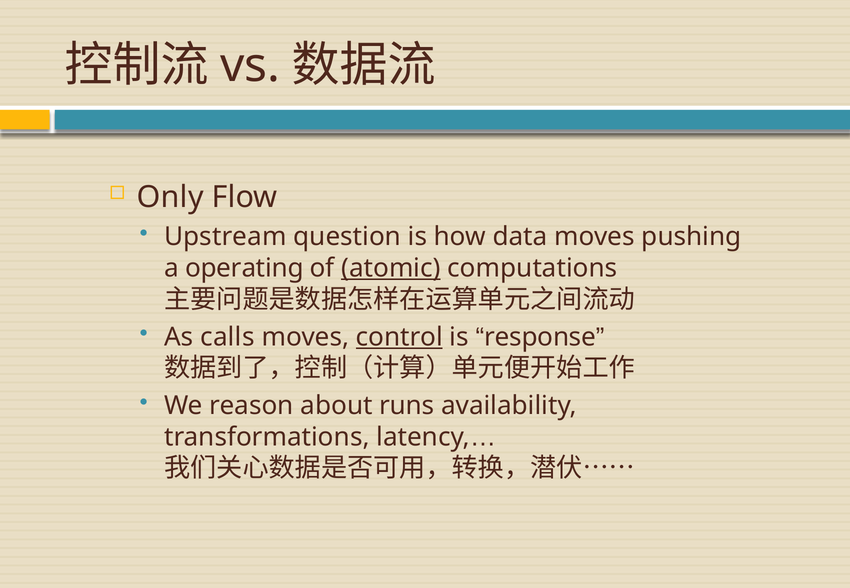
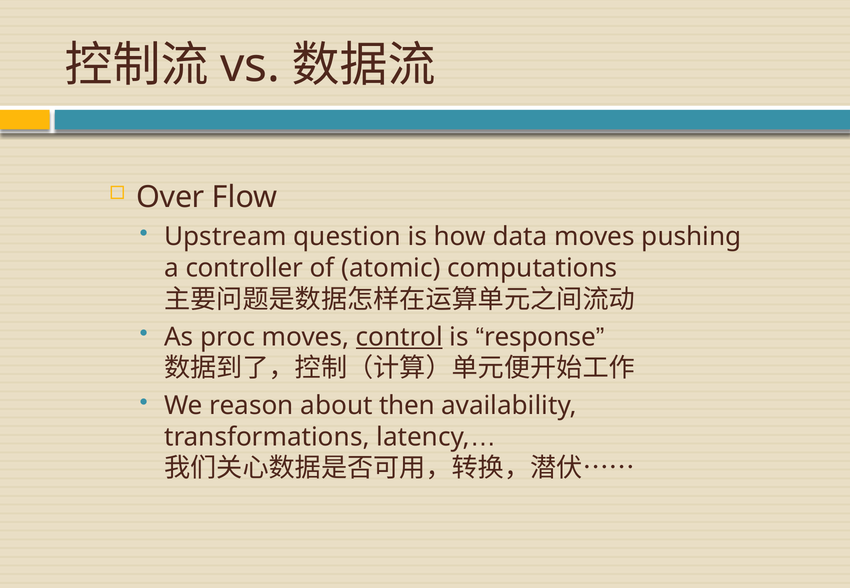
Only: Only -> Over (170, 197)
operating: operating -> controller (244, 268)
atomic underline: present -> none (391, 268)
calls: calls -> proc (228, 337)
runs: runs -> then (407, 406)
